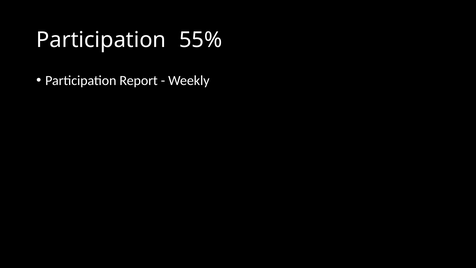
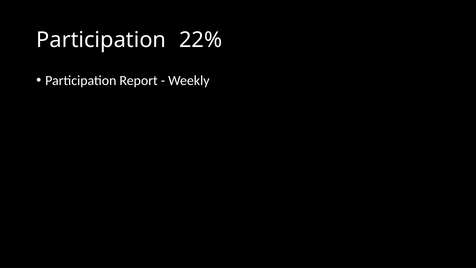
55%: 55% -> 22% (201, 40)
